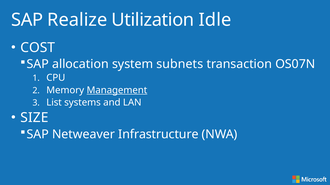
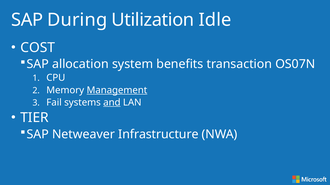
Realize: Realize -> During (77, 20)
subnets: subnets -> benefits (180, 64)
List: List -> Fail (54, 103)
and underline: none -> present (112, 103)
SIZE: SIZE -> TIER (35, 118)
